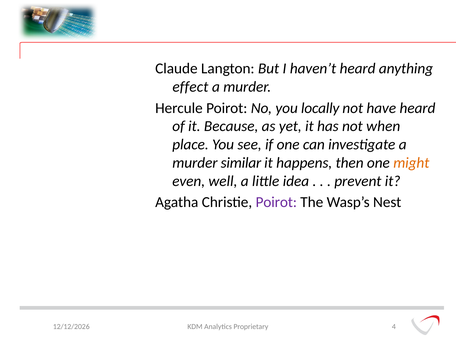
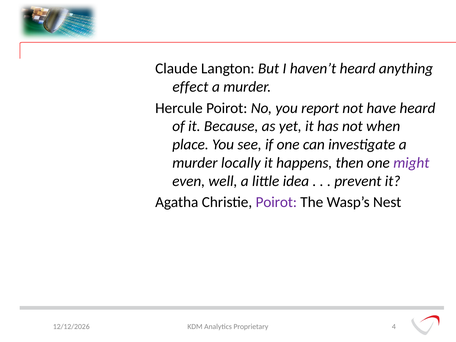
locally: locally -> report (320, 108)
similar: similar -> locally (241, 163)
might colour: orange -> purple (411, 163)
